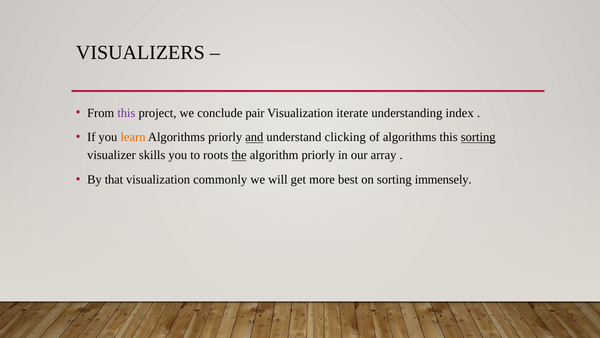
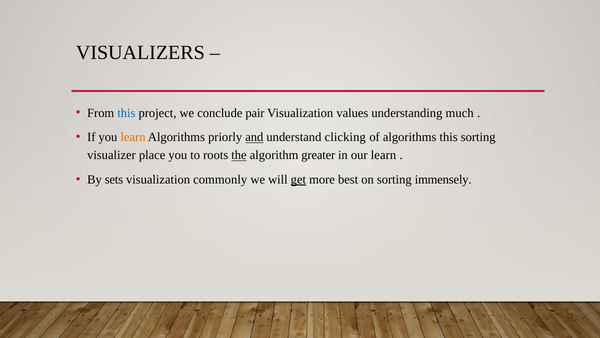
this colour: purple -> blue (126, 113)
iterate: iterate -> values (352, 113)
index: index -> much (460, 113)
sorting underline: present -> none (478, 137)
skills: skills -> place (152, 155)
algorithm priorly: priorly -> greater (318, 155)
our array: array -> learn (384, 155)
that: that -> sets (114, 179)
get underline: none -> present (298, 179)
